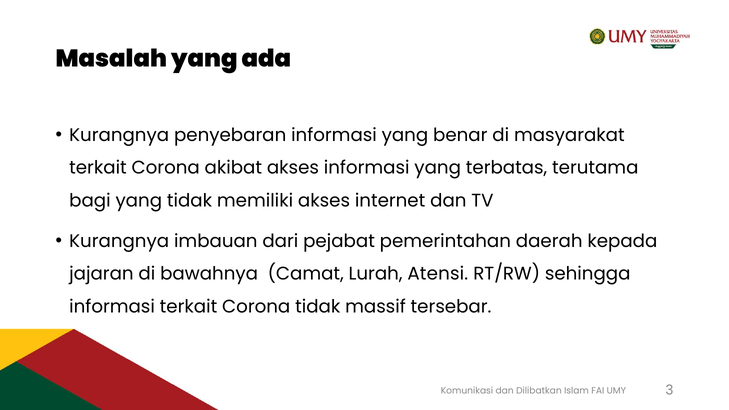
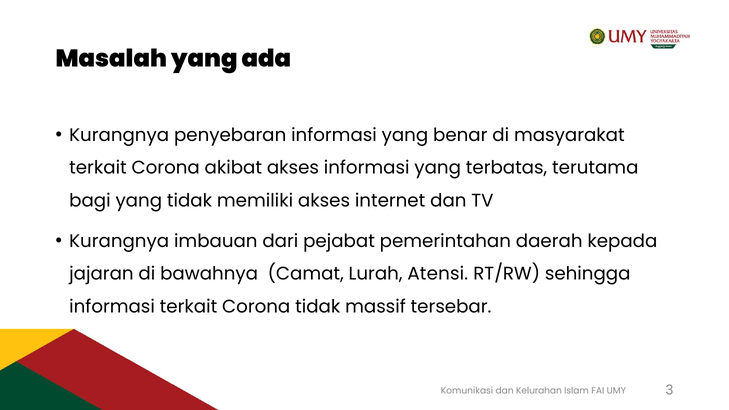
Dilibatkan: Dilibatkan -> Kelurahan (539, 391)
